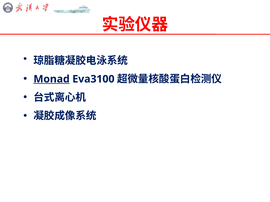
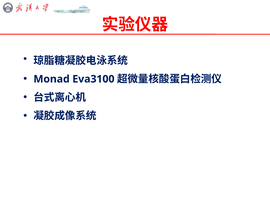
Monad underline: present -> none (52, 79)
